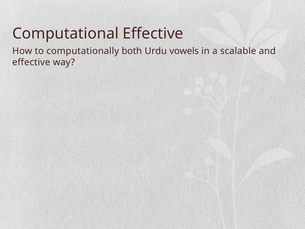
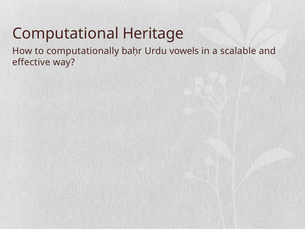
Computational Effective: Effective -> Heritage (153, 34)
both: both -> baḥr (132, 51)
